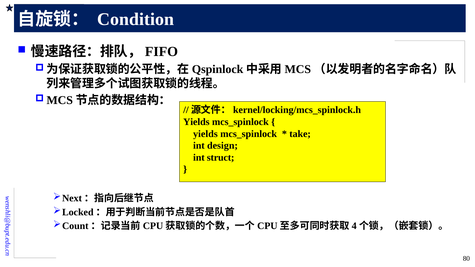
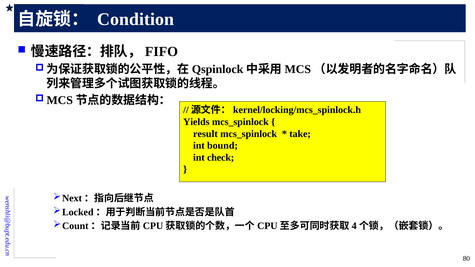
yields: yields -> result (205, 134)
design: design -> bound (222, 146)
struct: struct -> check (221, 158)
